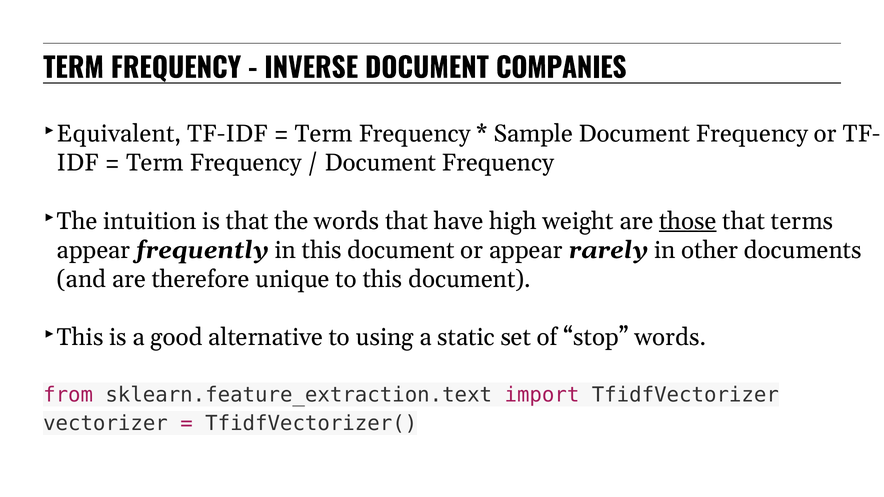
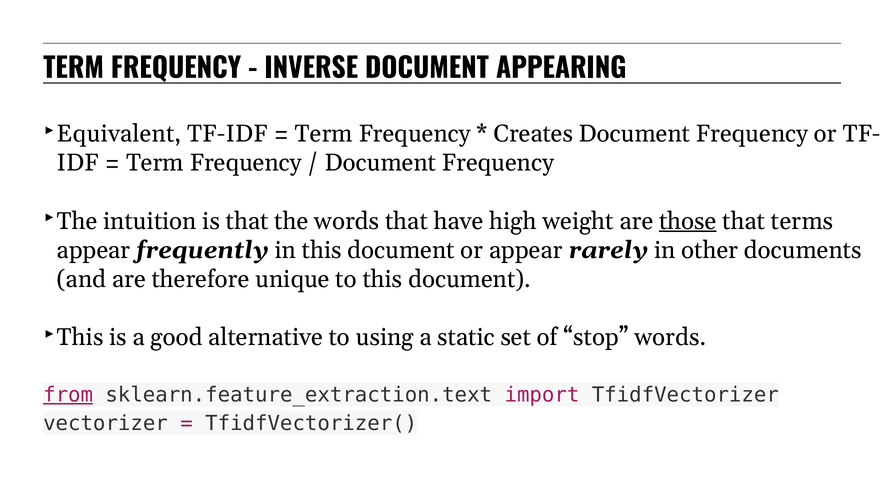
COMPANIES: COMPANIES -> APPEARING (561, 69)
Sample: Sample -> Creates (533, 134)
from underline: none -> present (68, 394)
